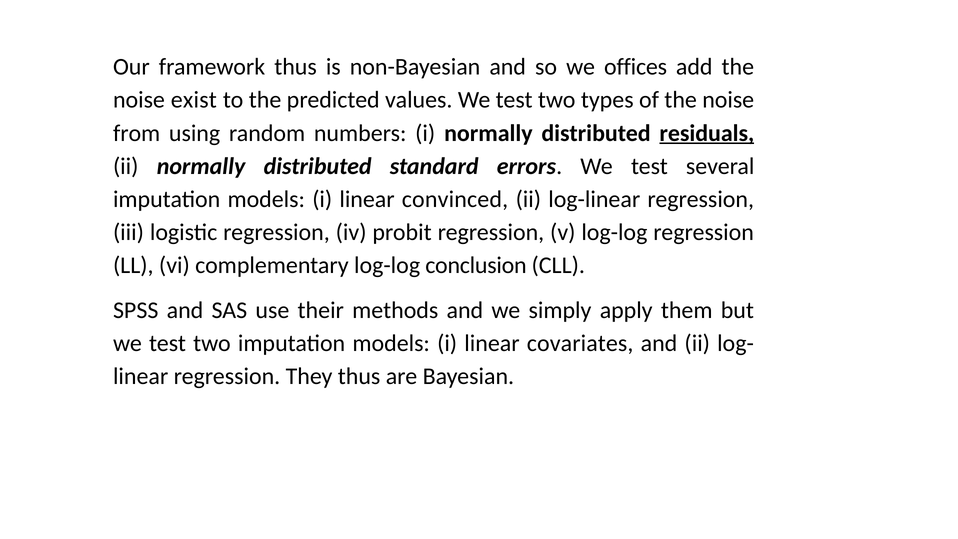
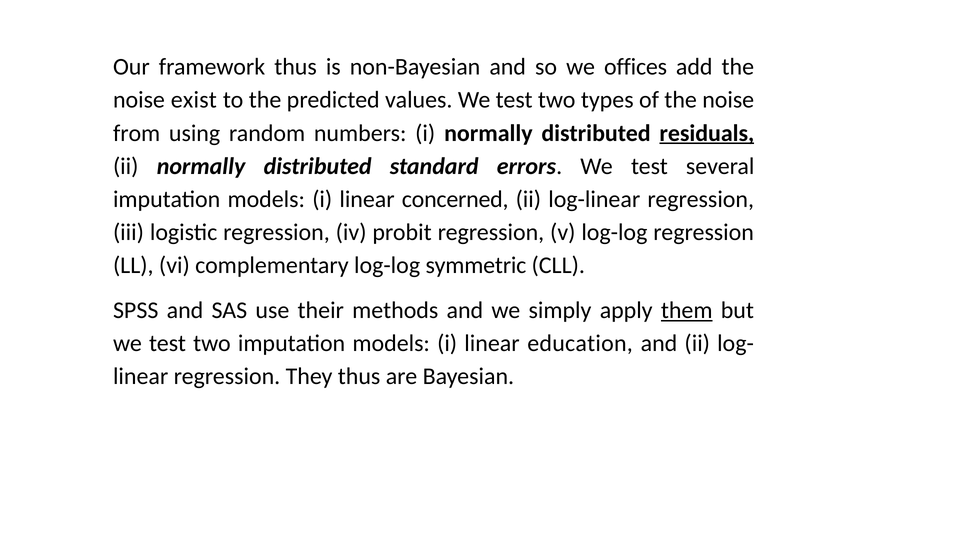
convinced: convinced -> concerned (455, 199)
conclusion: conclusion -> symmetric (476, 265)
them underline: none -> present (687, 310)
covariates: covariates -> education (580, 343)
